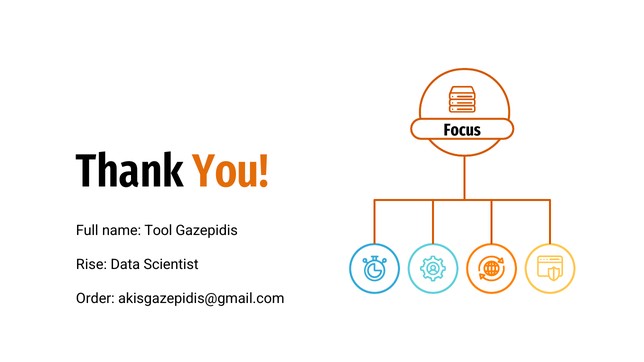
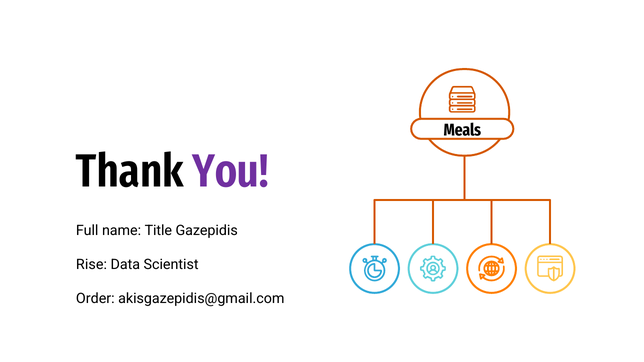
Focus: Focus -> Meals (462, 130)
You colour: orange -> purple (231, 172)
Tool: Tool -> Title (158, 231)
